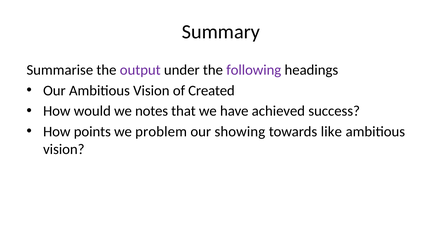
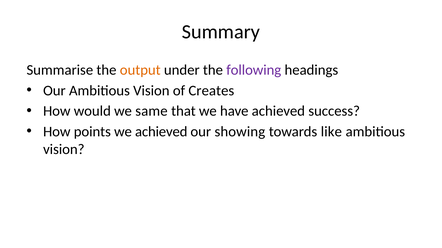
output colour: purple -> orange (140, 70)
Created: Created -> Creates (211, 91)
notes: notes -> same (151, 111)
we problem: problem -> achieved (161, 132)
